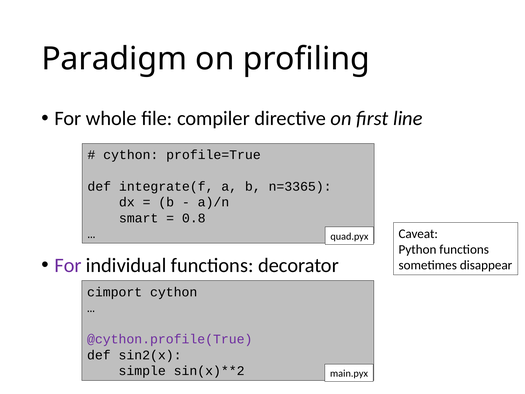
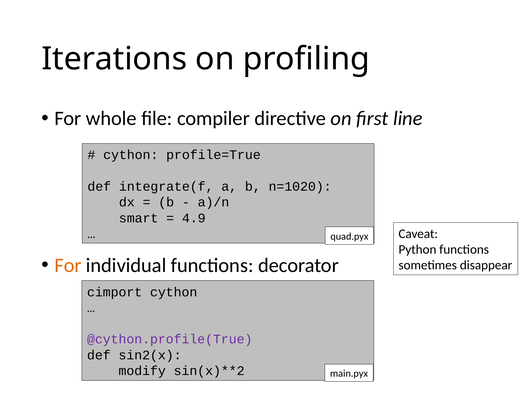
Paradigm: Paradigm -> Iterations (114, 59)
n=3365: n=3365 -> n=1020 (300, 186)
0.8: 0.8 -> 4.9 (194, 218)
For colour: purple -> orange (68, 265)
simple: simple -> modify (142, 371)
